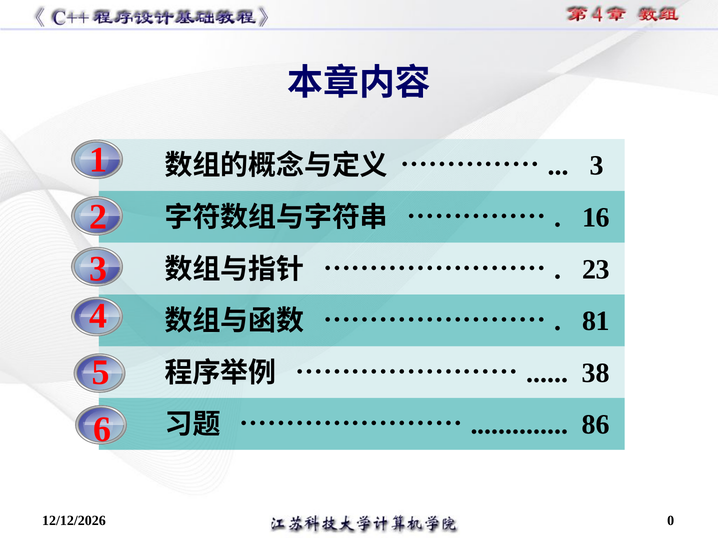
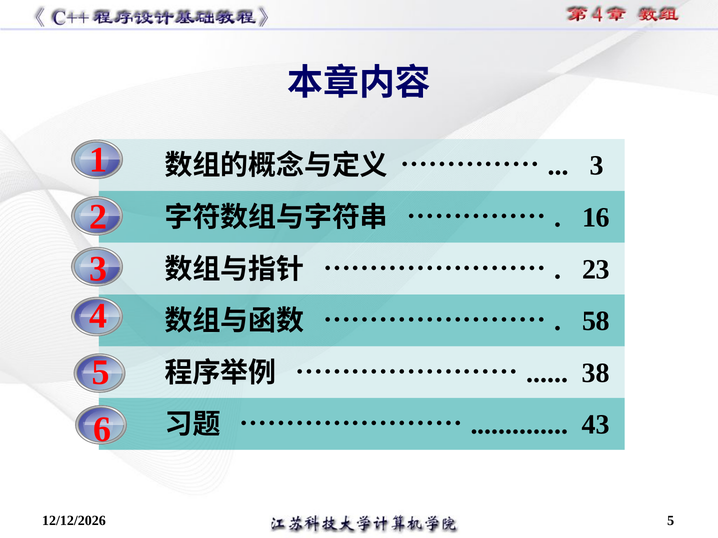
81: 81 -> 58 (596, 321)
86: 86 -> 43 (596, 425)
0: 0 -> 5 (671, 521)
